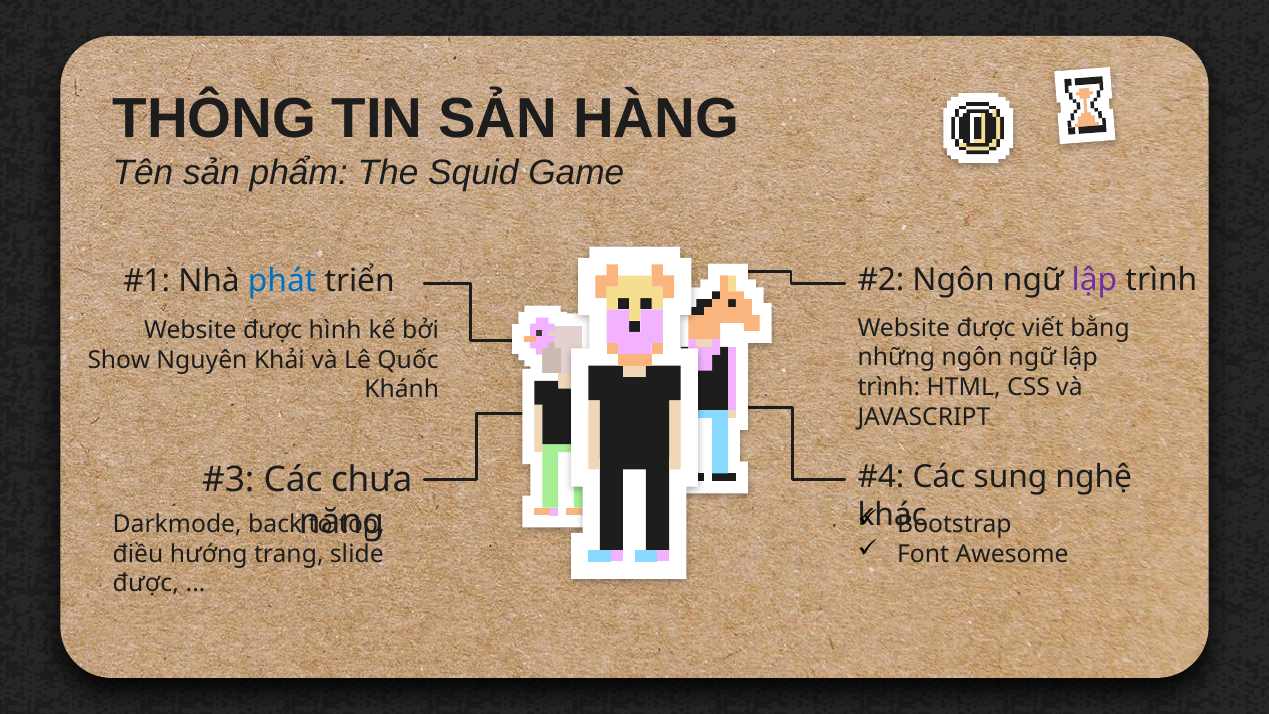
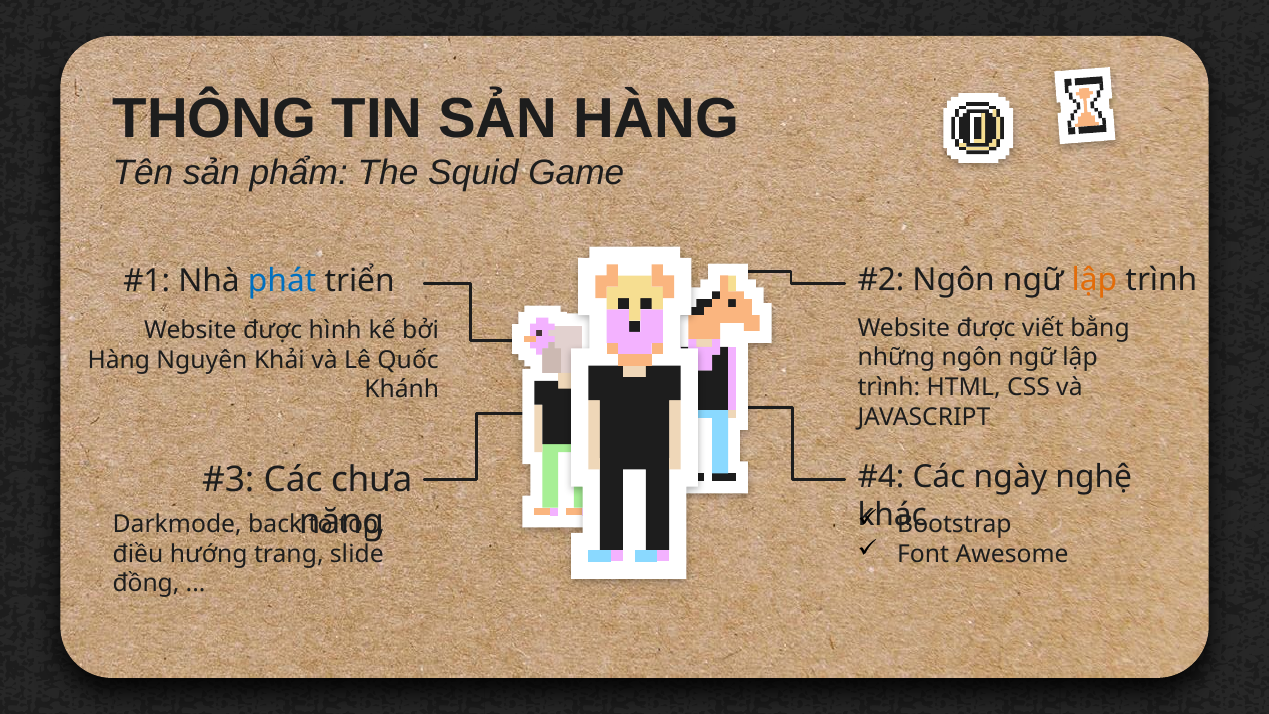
lập colour: purple -> orange (1094, 280)
Show: Show -> Hàng (119, 360)
sung: sung -> ngày (1010, 477)
được: được -> đồng (146, 584)
